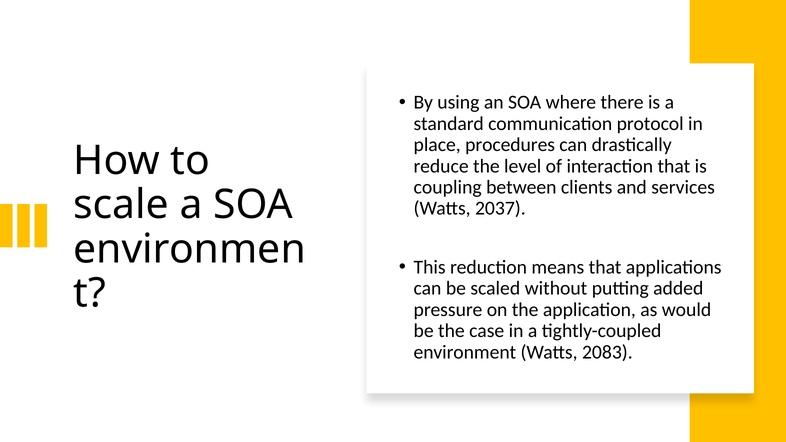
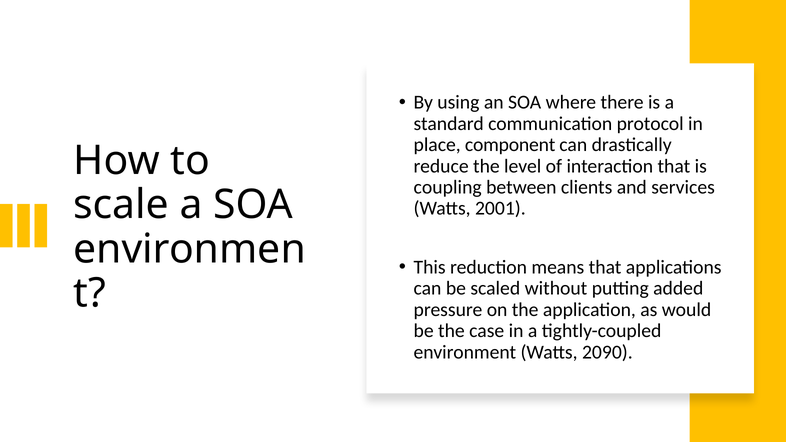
procedures: procedures -> component (510, 145)
2037: 2037 -> 2001 (500, 208)
2083: 2083 -> 2090 (607, 352)
